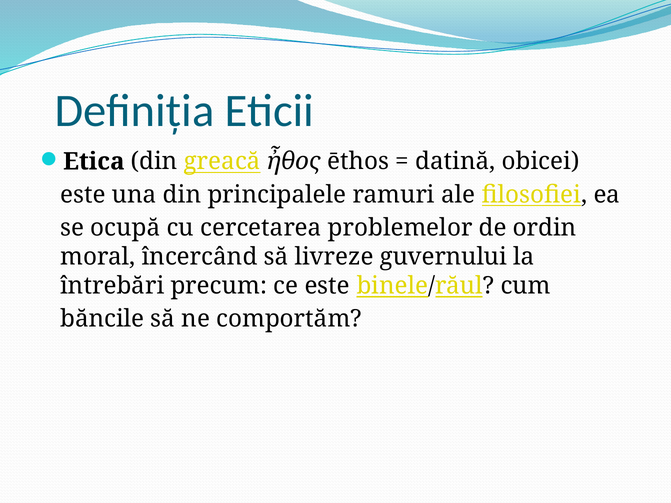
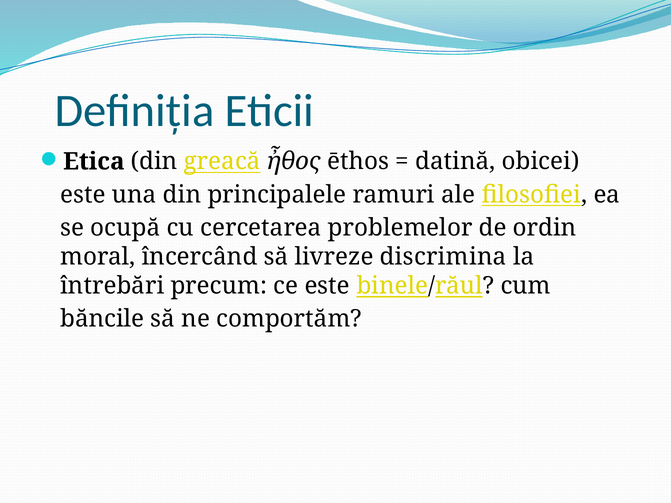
guvernului: guvernului -> discrimina (443, 257)
